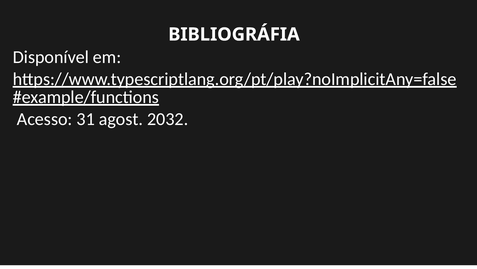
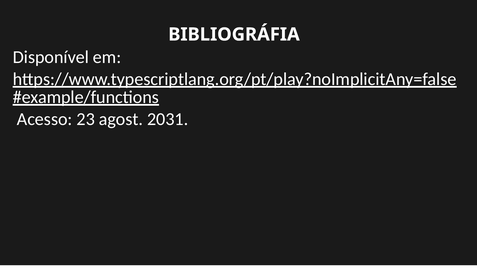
31: 31 -> 23 (86, 119)
2032: 2032 -> 2031 (168, 119)
